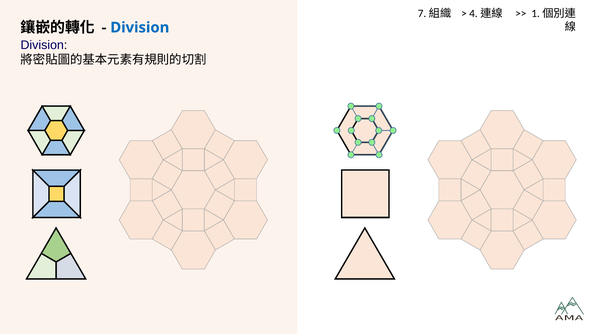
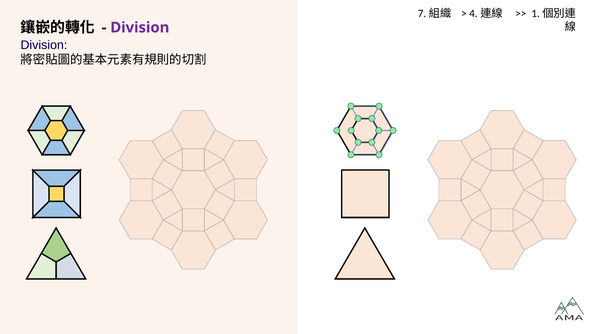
Division colour: blue -> purple (140, 28)
